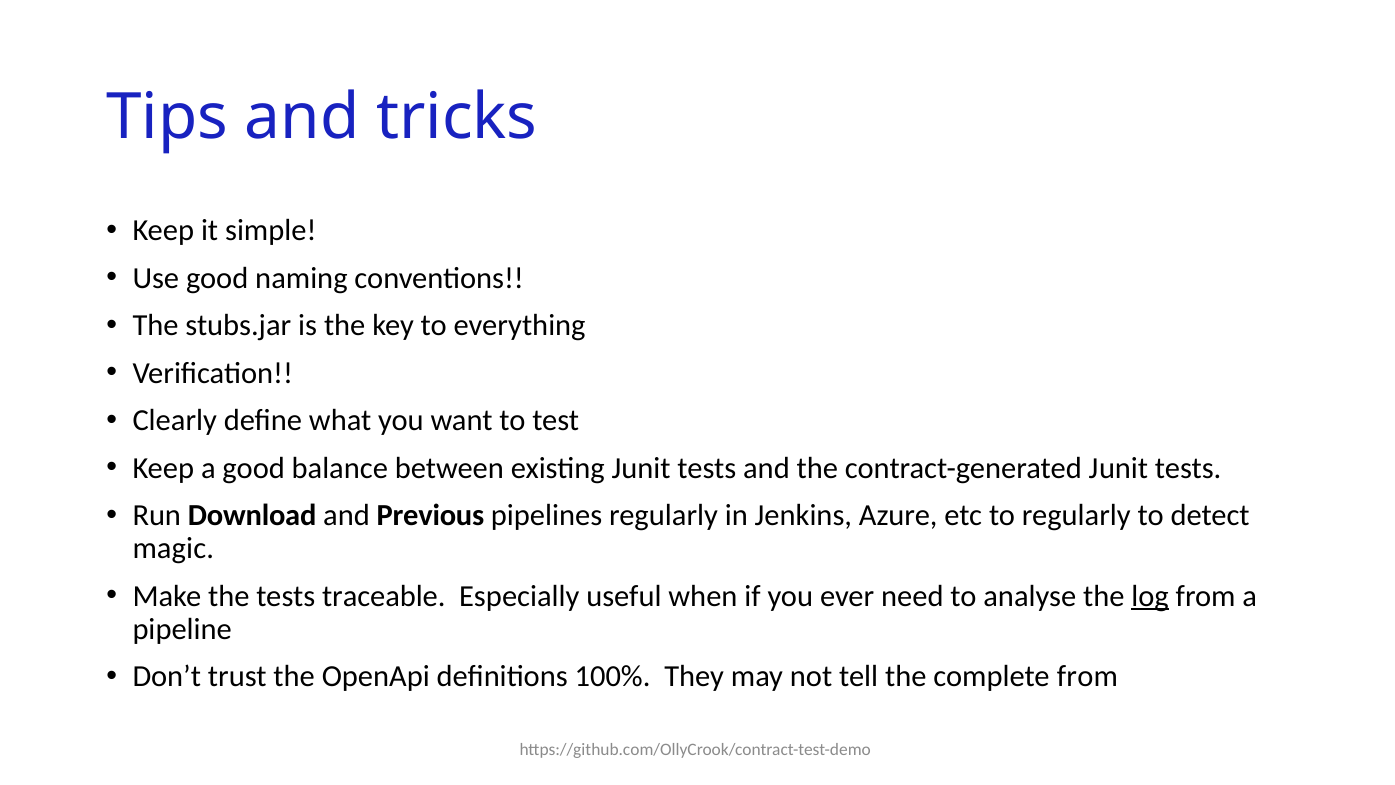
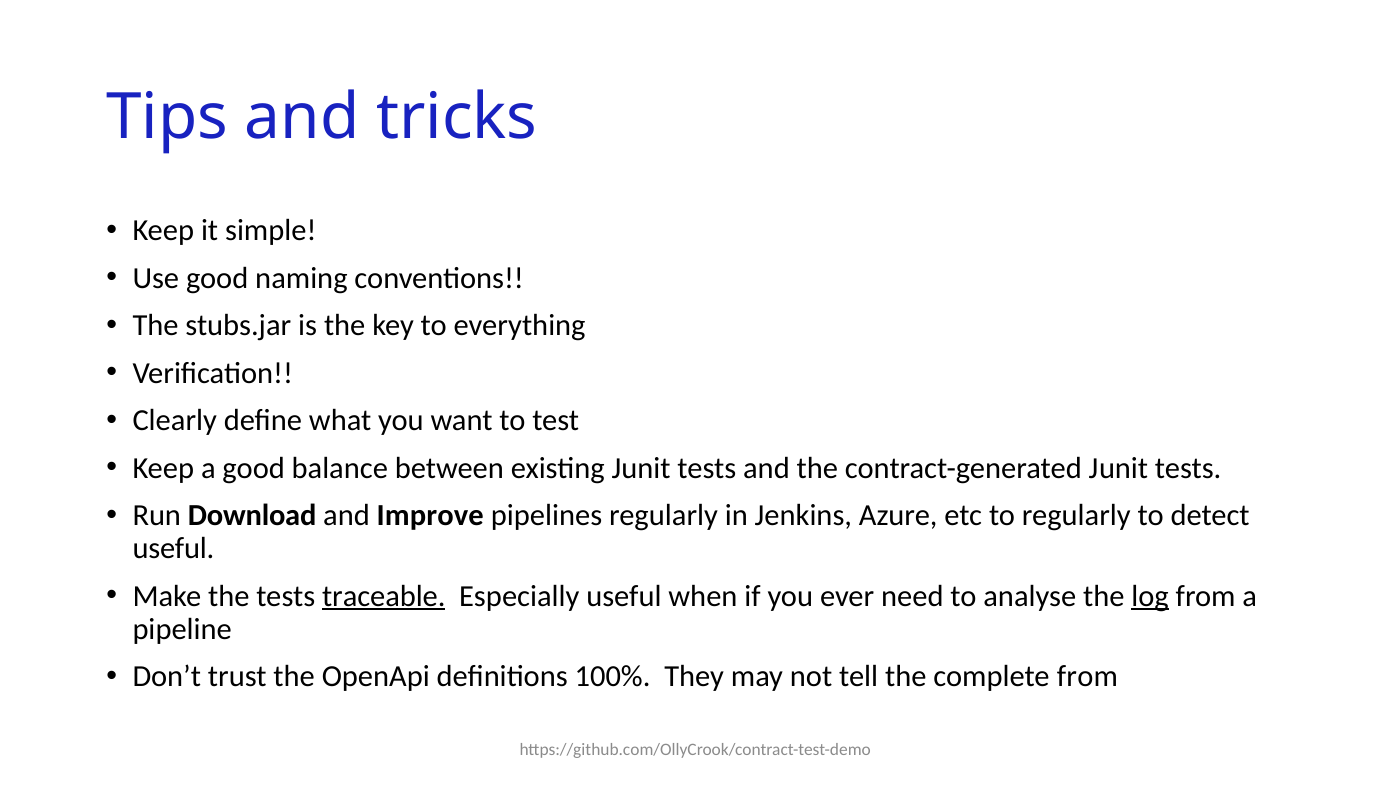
Previous: Previous -> Improve (430, 515)
magic: magic -> useful (173, 548)
traceable underline: none -> present (384, 596)
